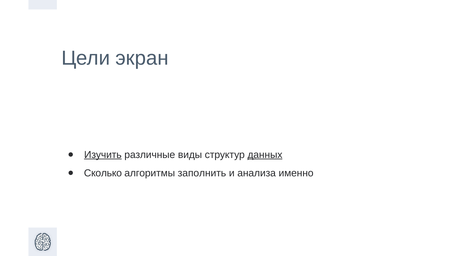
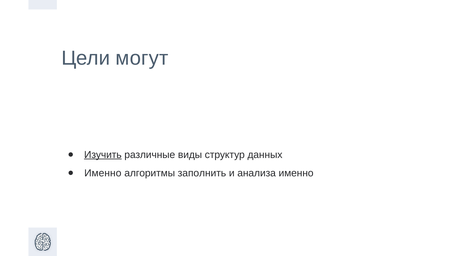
экран: экран -> могут (142, 58)
данных underline: present -> none (265, 155)
Сколько: Сколько -> Именно (103, 173)
